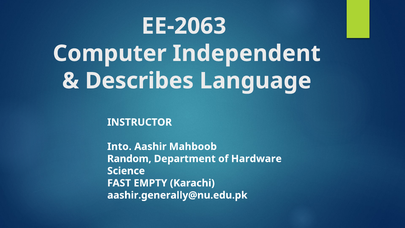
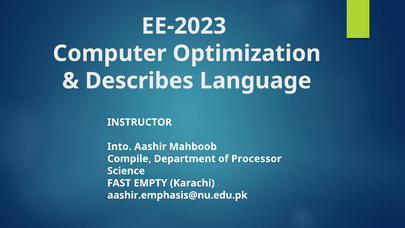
EE-2063: EE-2063 -> EE-2023 (184, 26)
Independent: Independent -> Optimization (247, 53)
Random: Random -> Compile (129, 159)
Hardware: Hardware -> Processor (256, 159)
aashir.generally@nu.edu.pk: aashir.generally@nu.edu.pk -> aashir.emphasis@nu.edu.pk (177, 195)
